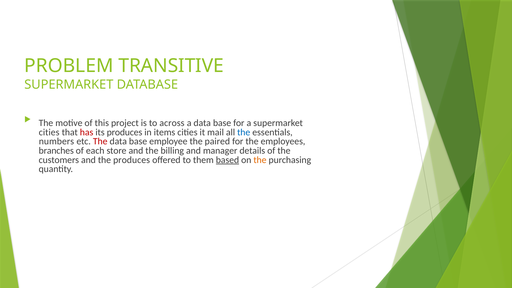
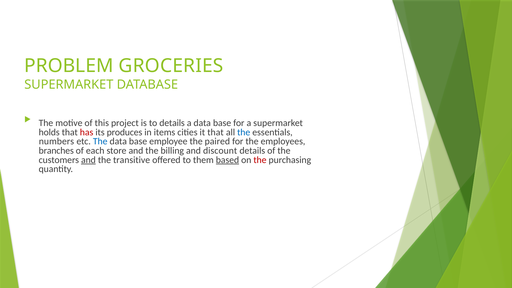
TRANSITIVE: TRANSITIVE -> GROCERIES (171, 66)
to across: across -> details (172, 123)
cities: cities -> holds (49, 132)
it mail: mail -> that (216, 132)
The colour: red -> blue (100, 141)
manager: manager -> discount (220, 151)
and underline: none -> present (88, 160)
the produces: produces -> transitive (132, 160)
the colour: orange -> red (260, 160)
